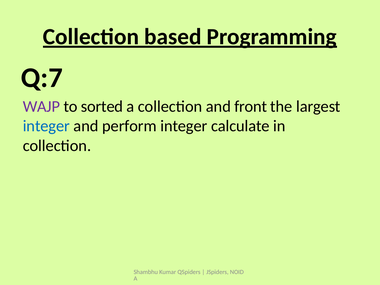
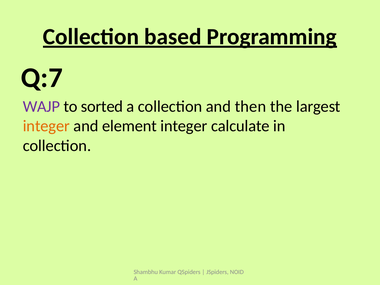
front: front -> then (250, 106)
integer colour: blue -> orange (46, 126)
perform: perform -> element (129, 126)
